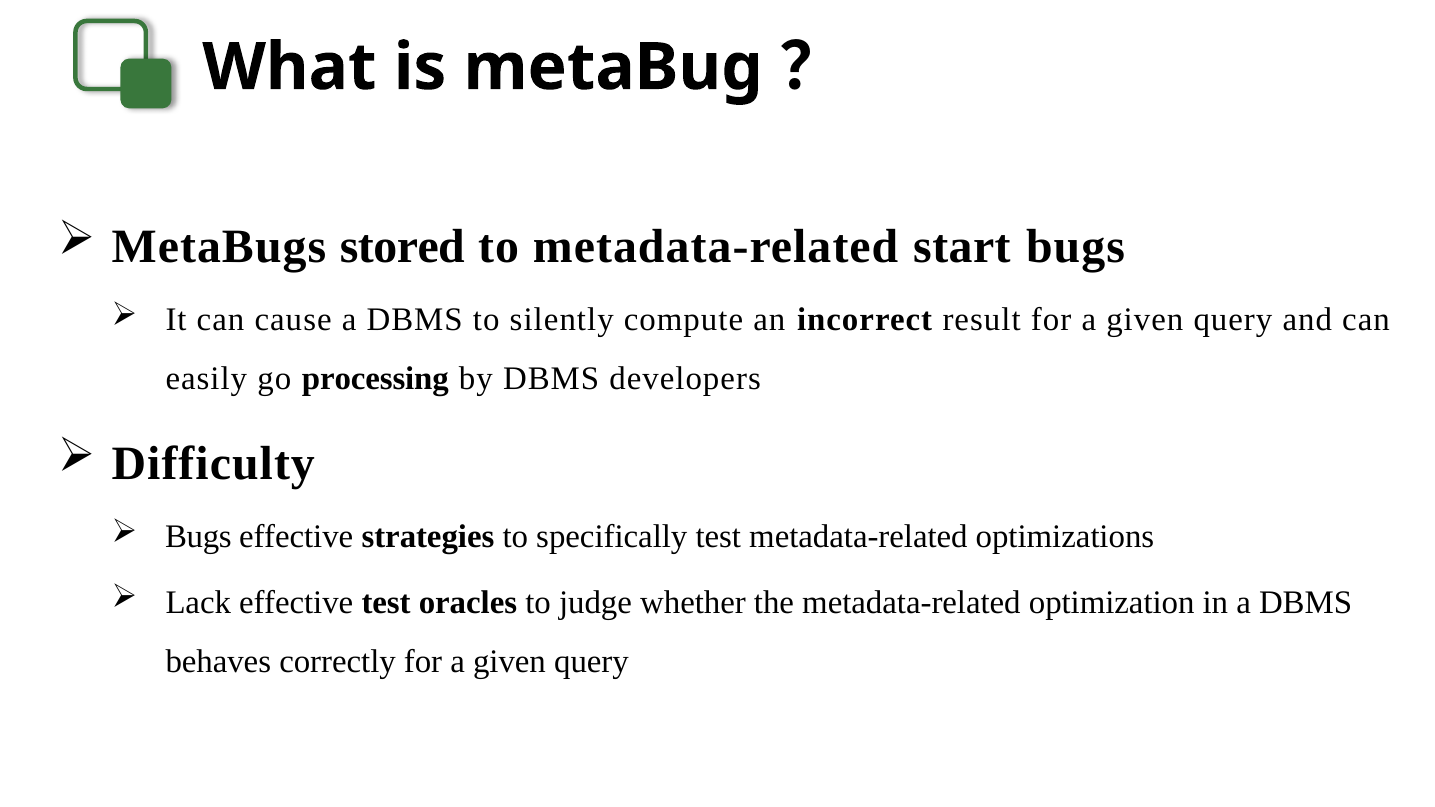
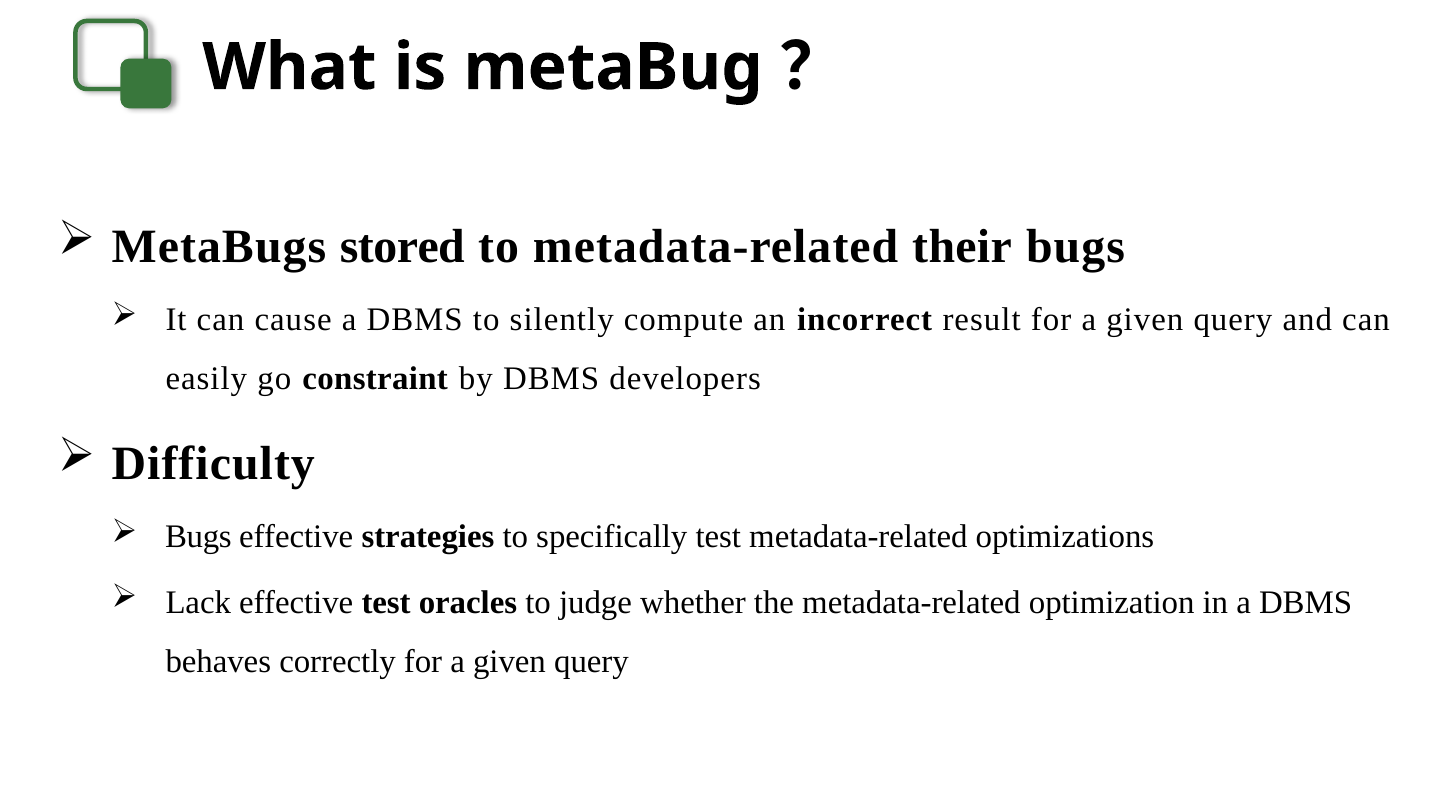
start: start -> their (962, 247)
processing: processing -> constraint (375, 379)
